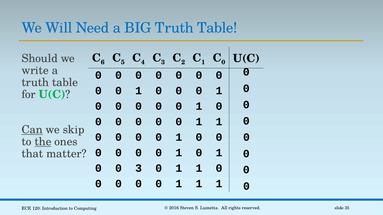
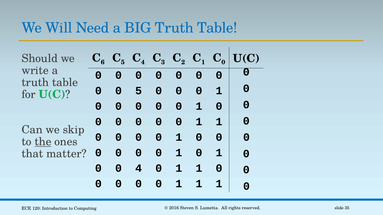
1: 1 -> 5 (139, 91)
Can underline: present -> none (32, 130)
0 3: 3 -> 4 (139, 169)
